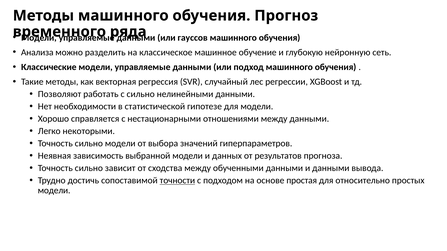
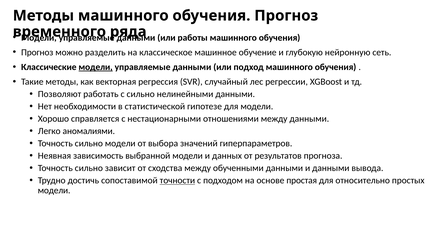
гауссов: гауссов -> работы (193, 38)
Анализа: Анализа -> Прогноз (37, 52)
модели underline: none -> present (96, 67)
некоторыми: некоторыми -> аномалиями (89, 131)
